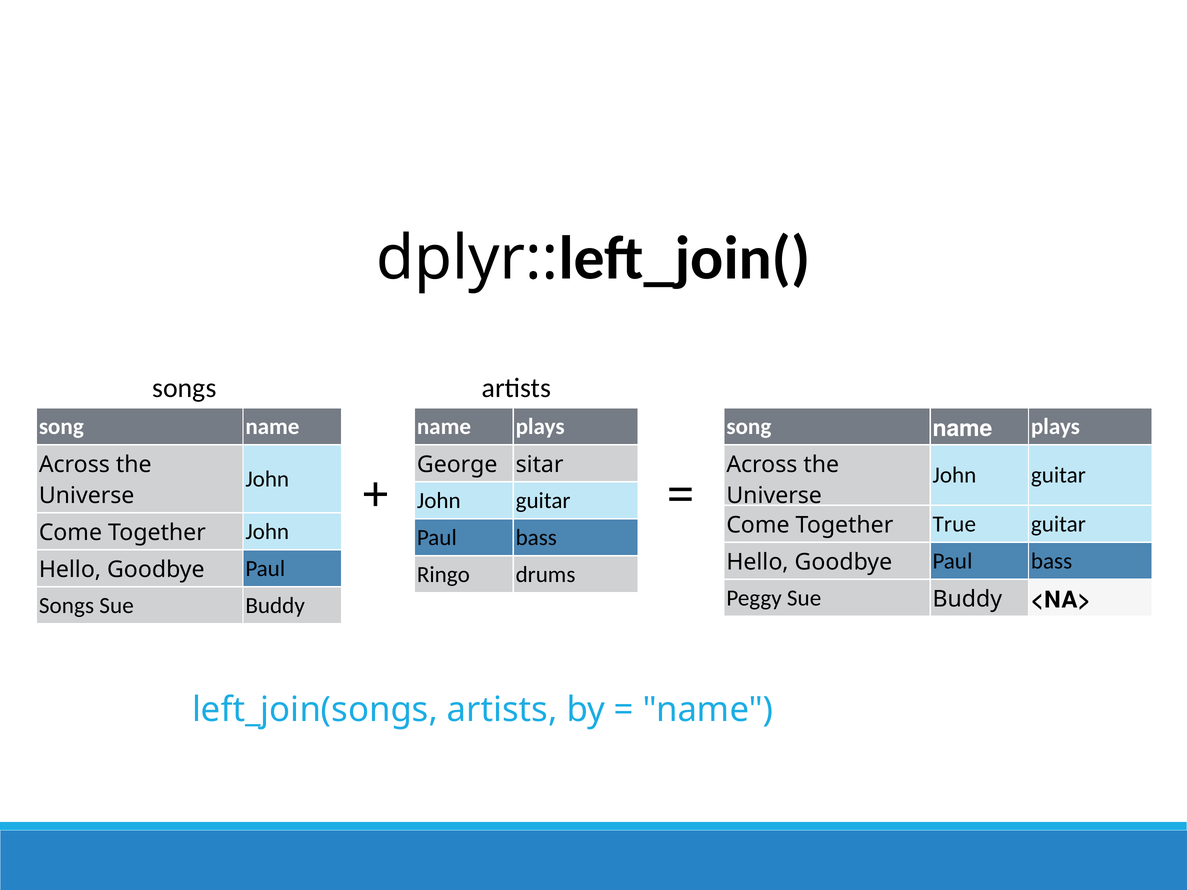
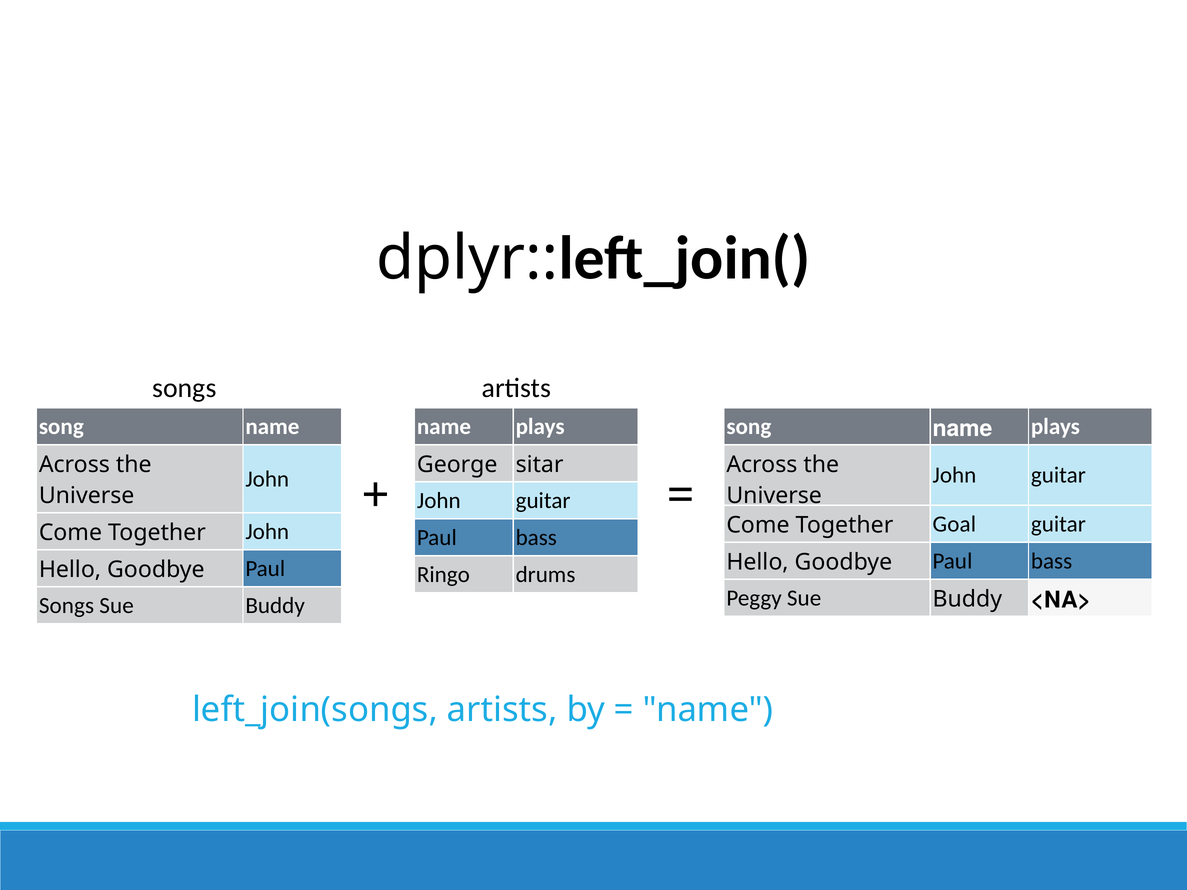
True: True -> Goal (954, 524)
